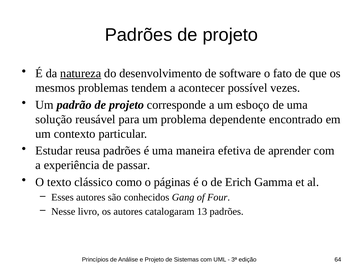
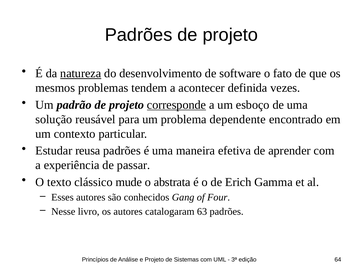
possível: possível -> definida (248, 88)
corresponde underline: none -> present (177, 105)
como: como -> mude (129, 182)
páginas: páginas -> abstrata (172, 182)
13: 13 -> 63 (202, 212)
